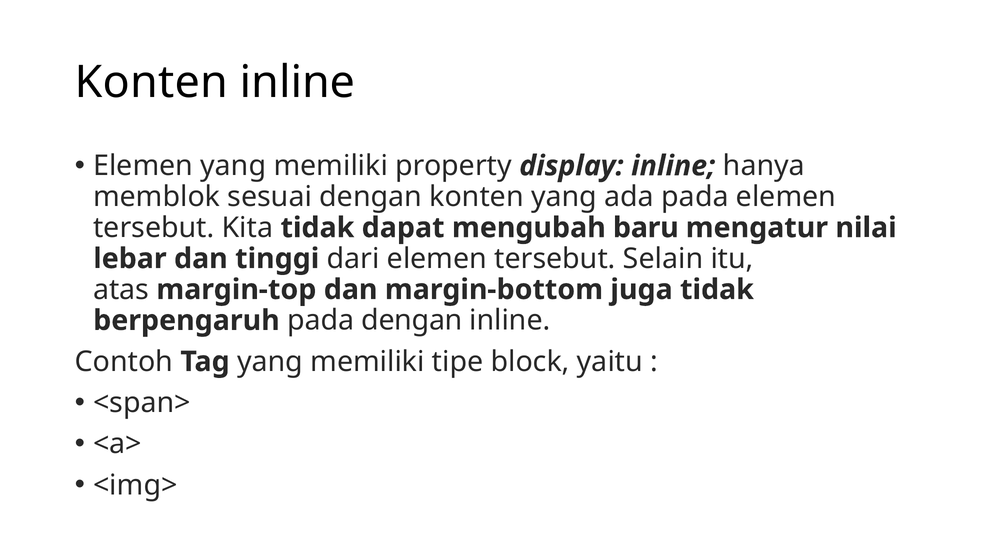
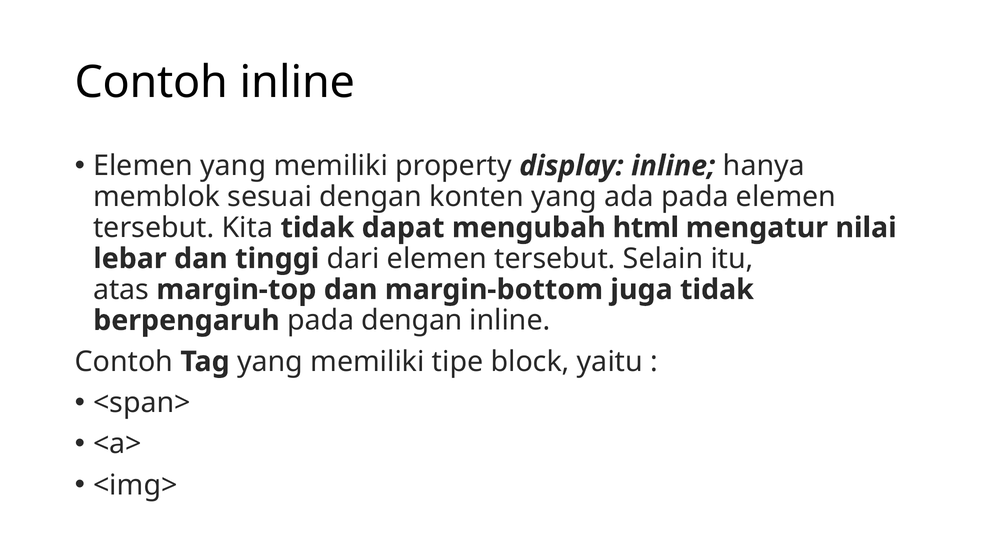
Konten: Konten -> Contoh (152, 82)
baru: baru -> html (646, 228)
